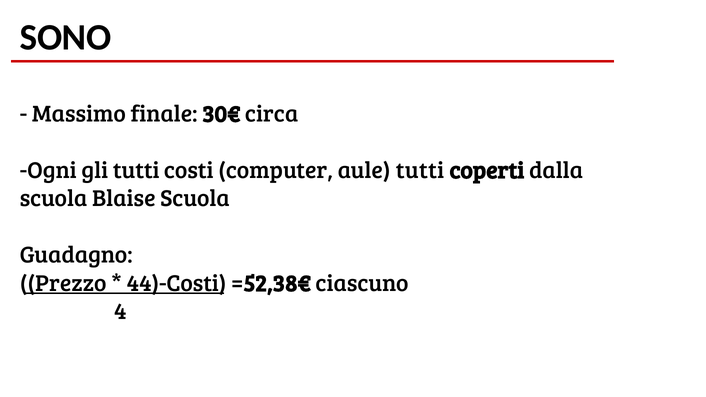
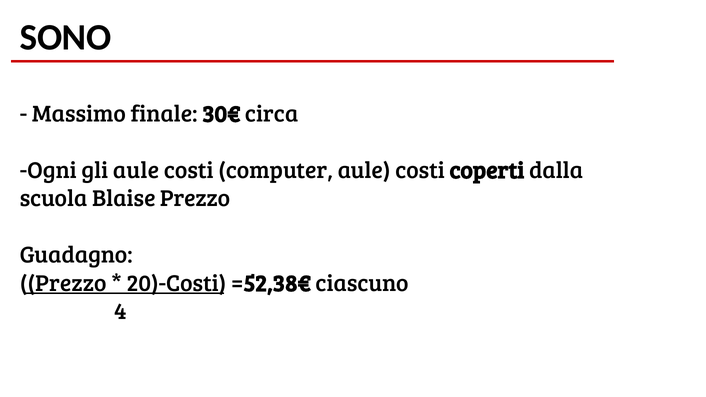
gli tutti: tutti -> aule (136, 171)
computer aule tutti: tutti -> costi (420, 171)
Blaise Scuola: Scuola -> Prezzo (195, 199)
44)-Costi: 44)-Costi -> 20)-Costi (176, 283)
